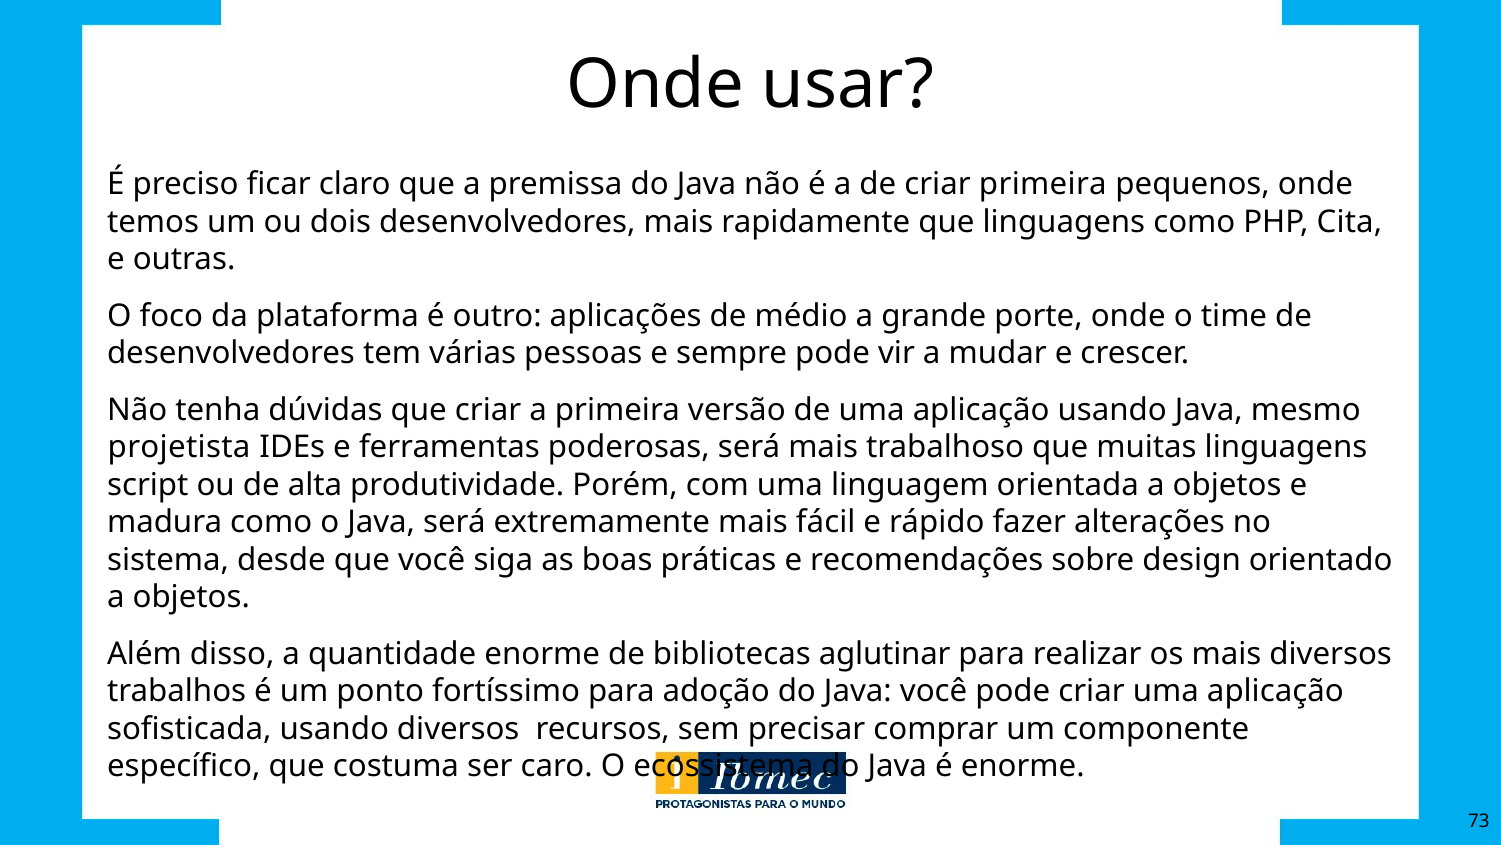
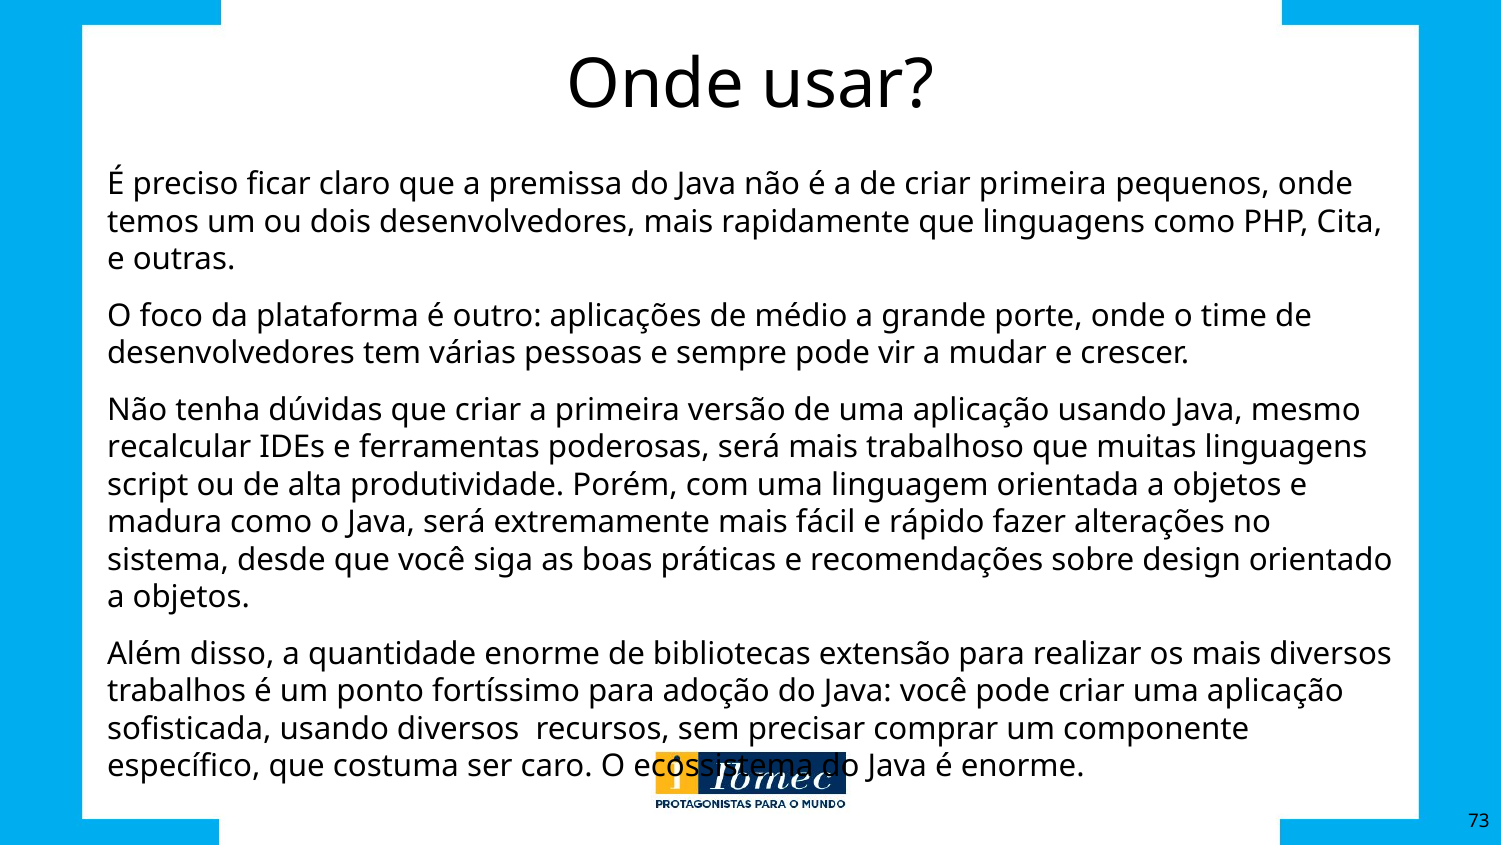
projetista: projetista -> recalcular (179, 447)
aglutinar: aglutinar -> extensão (885, 653)
